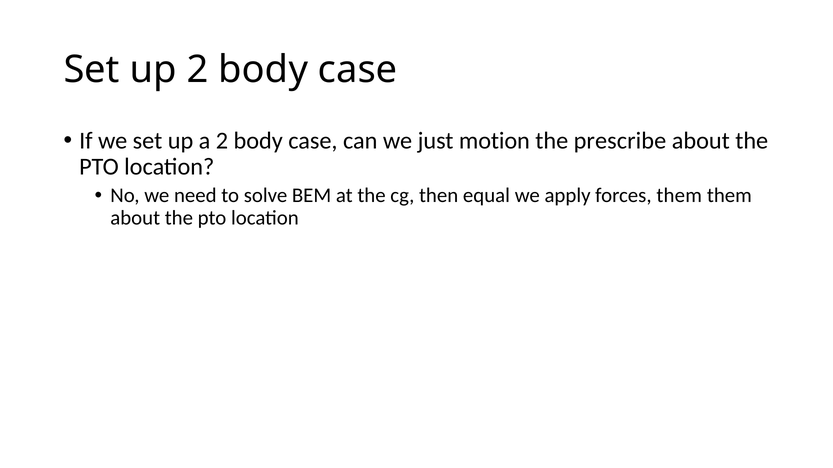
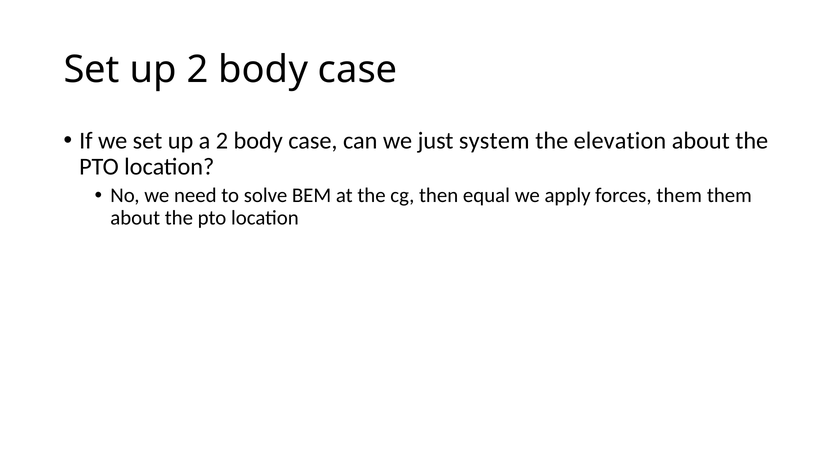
motion: motion -> system (494, 141)
prescribe: prescribe -> elevation (620, 141)
